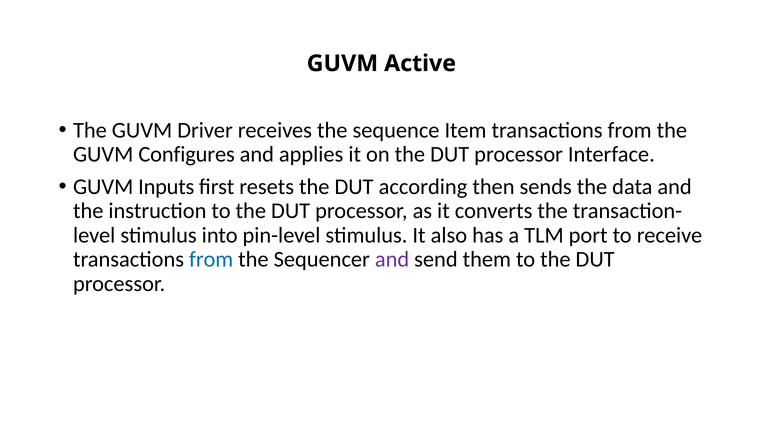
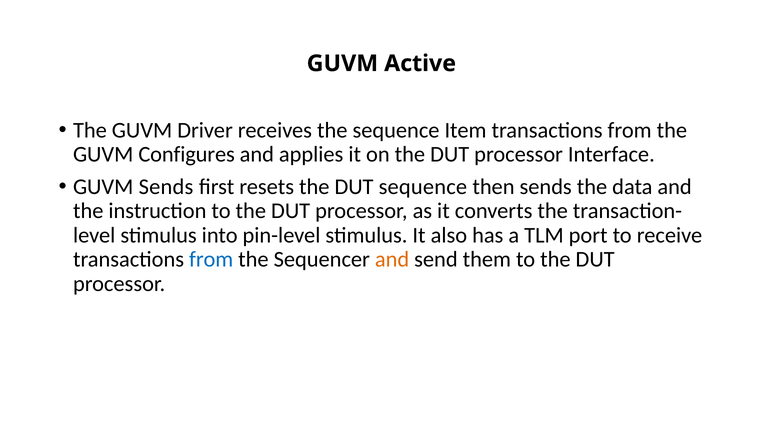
GUVM Inputs: Inputs -> Sends (166, 186)
DUT according: according -> sequence (423, 186)
and colour: purple -> orange (392, 259)
